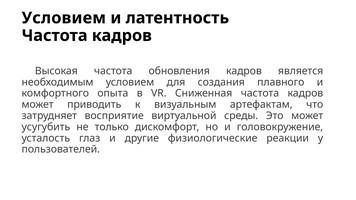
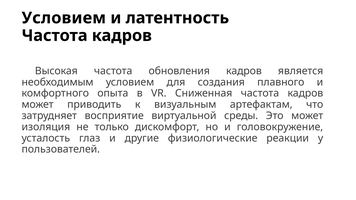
усугубить: усугубить -> изоляция (46, 127)
